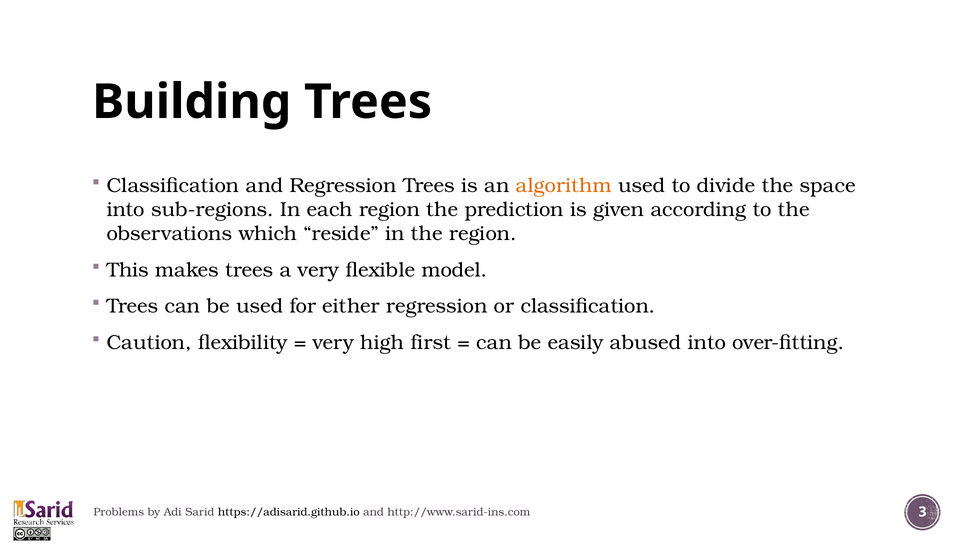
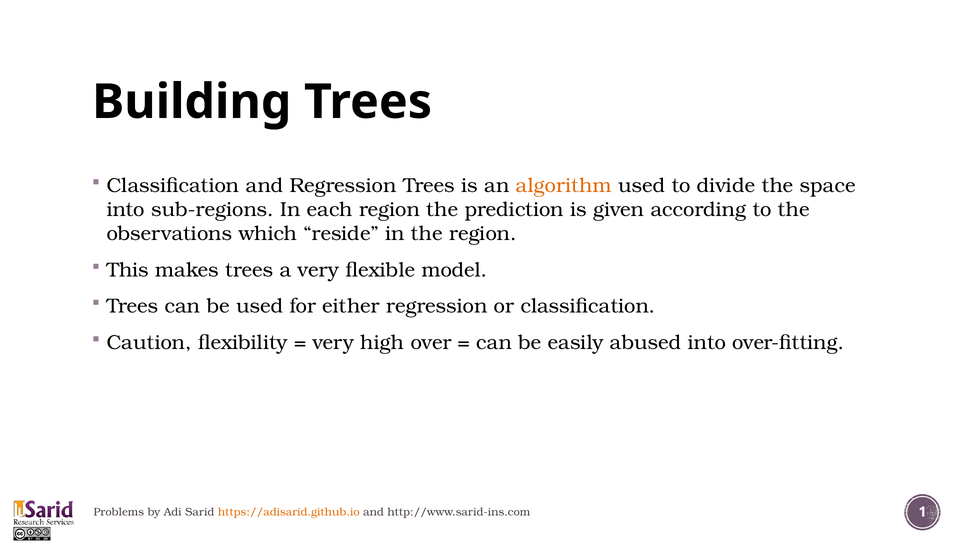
first: first -> over (431, 343)
https://adisarid.github.io colour: black -> orange (289, 512)
3: 3 -> 1 (923, 512)
